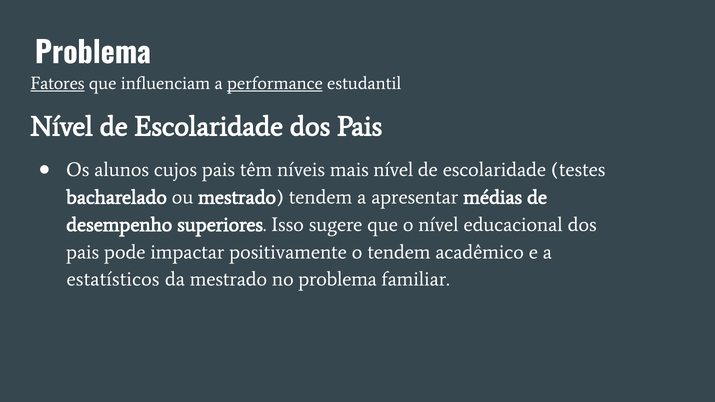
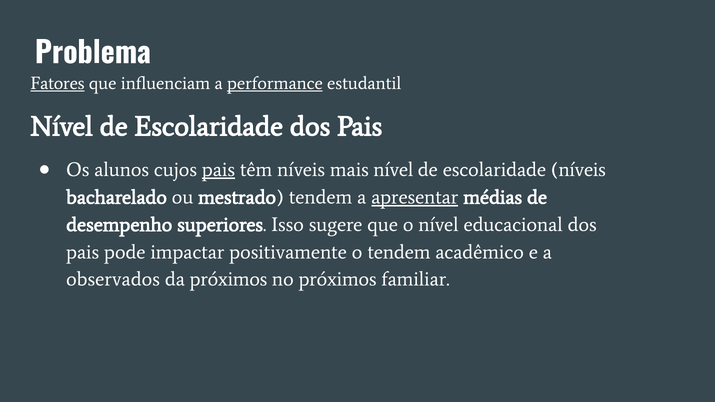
pais underline: none -> present (218, 170)
escolaridade testes: testes -> níveis (578, 170)
apresentar underline: none -> present (415, 197)
estatísticos: estatísticos -> observados (113, 280)
da mestrado: mestrado -> próximos (229, 280)
no problema: problema -> próximos (338, 280)
